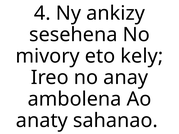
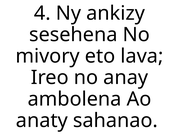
kely: kely -> lava (142, 56)
